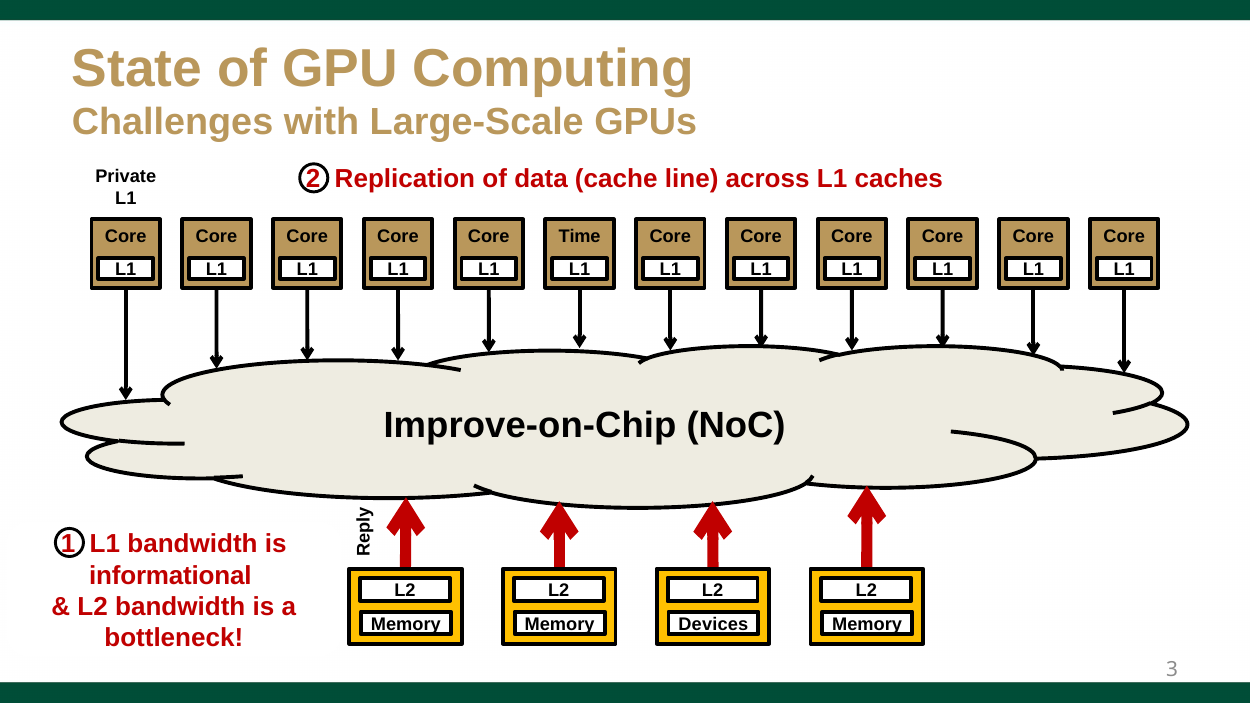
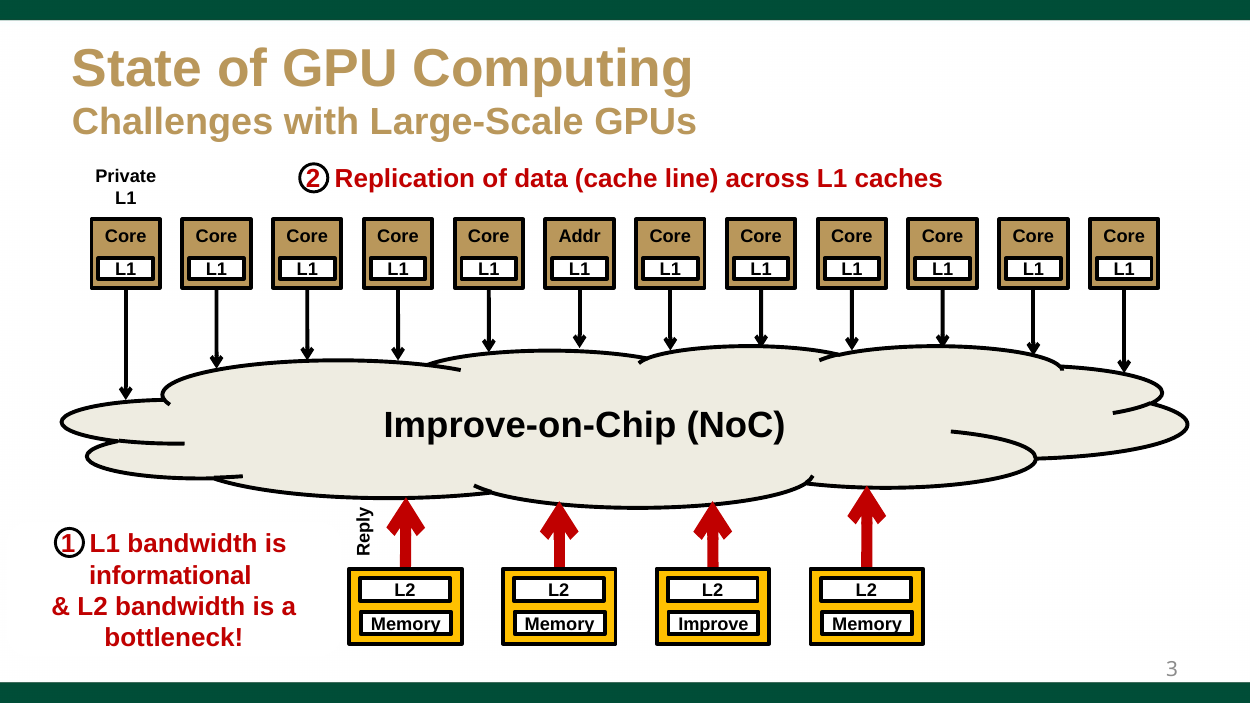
Time: Time -> Addr (580, 236)
Devices: Devices -> Improve (713, 624)
